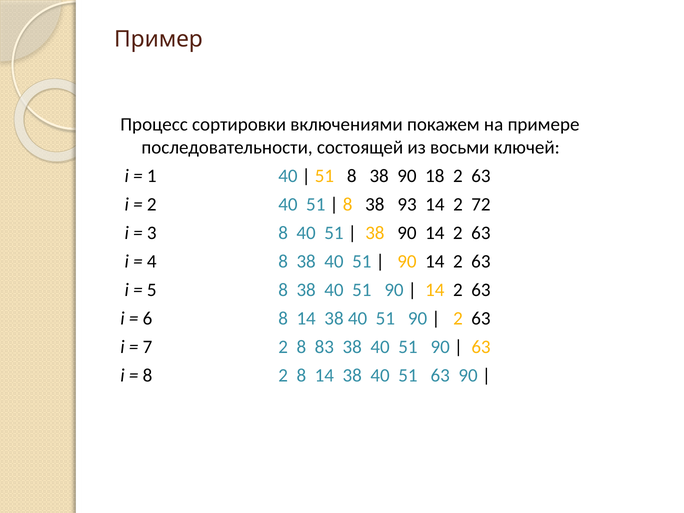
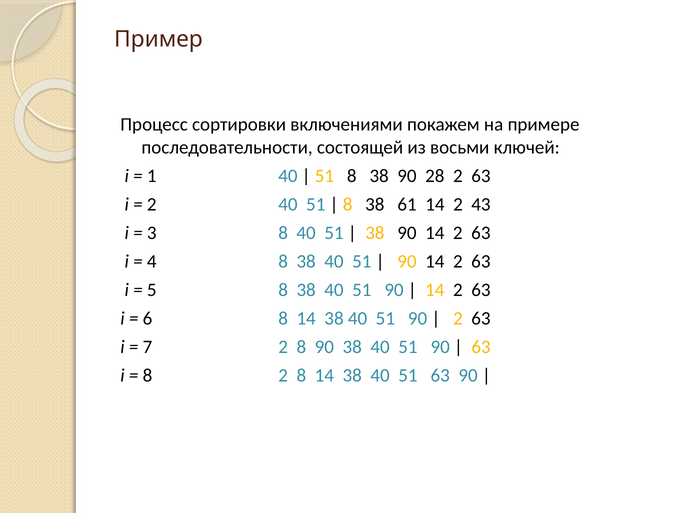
18: 18 -> 28 (435, 176)
93: 93 -> 61 (407, 204)
72: 72 -> 43 (481, 204)
8 83: 83 -> 90 (324, 347)
